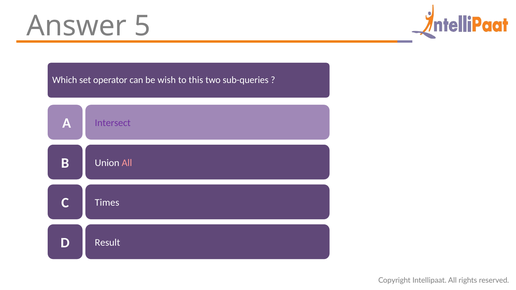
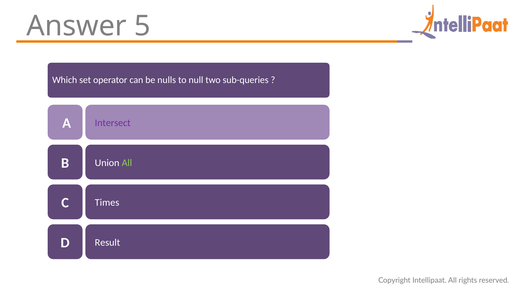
wish: wish -> nulls (167, 80)
this: this -> null (196, 80)
All colour: pink -> light green (127, 163)
